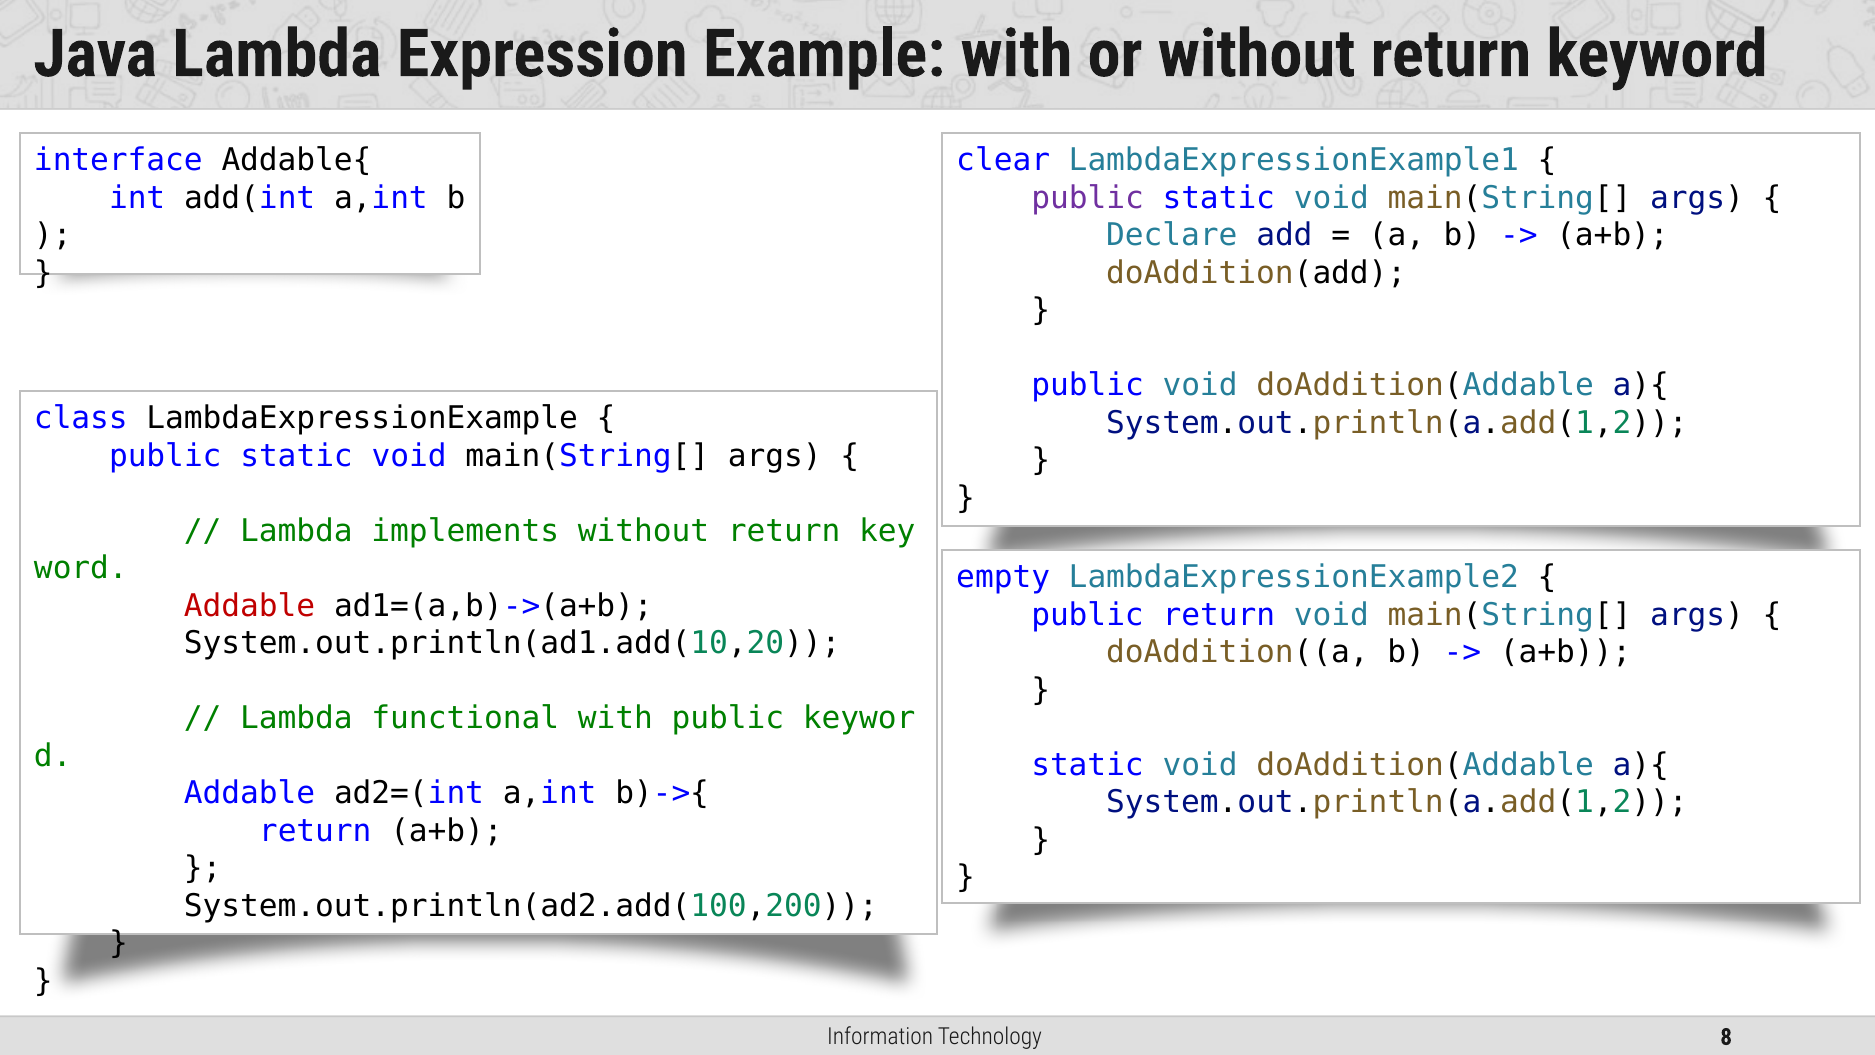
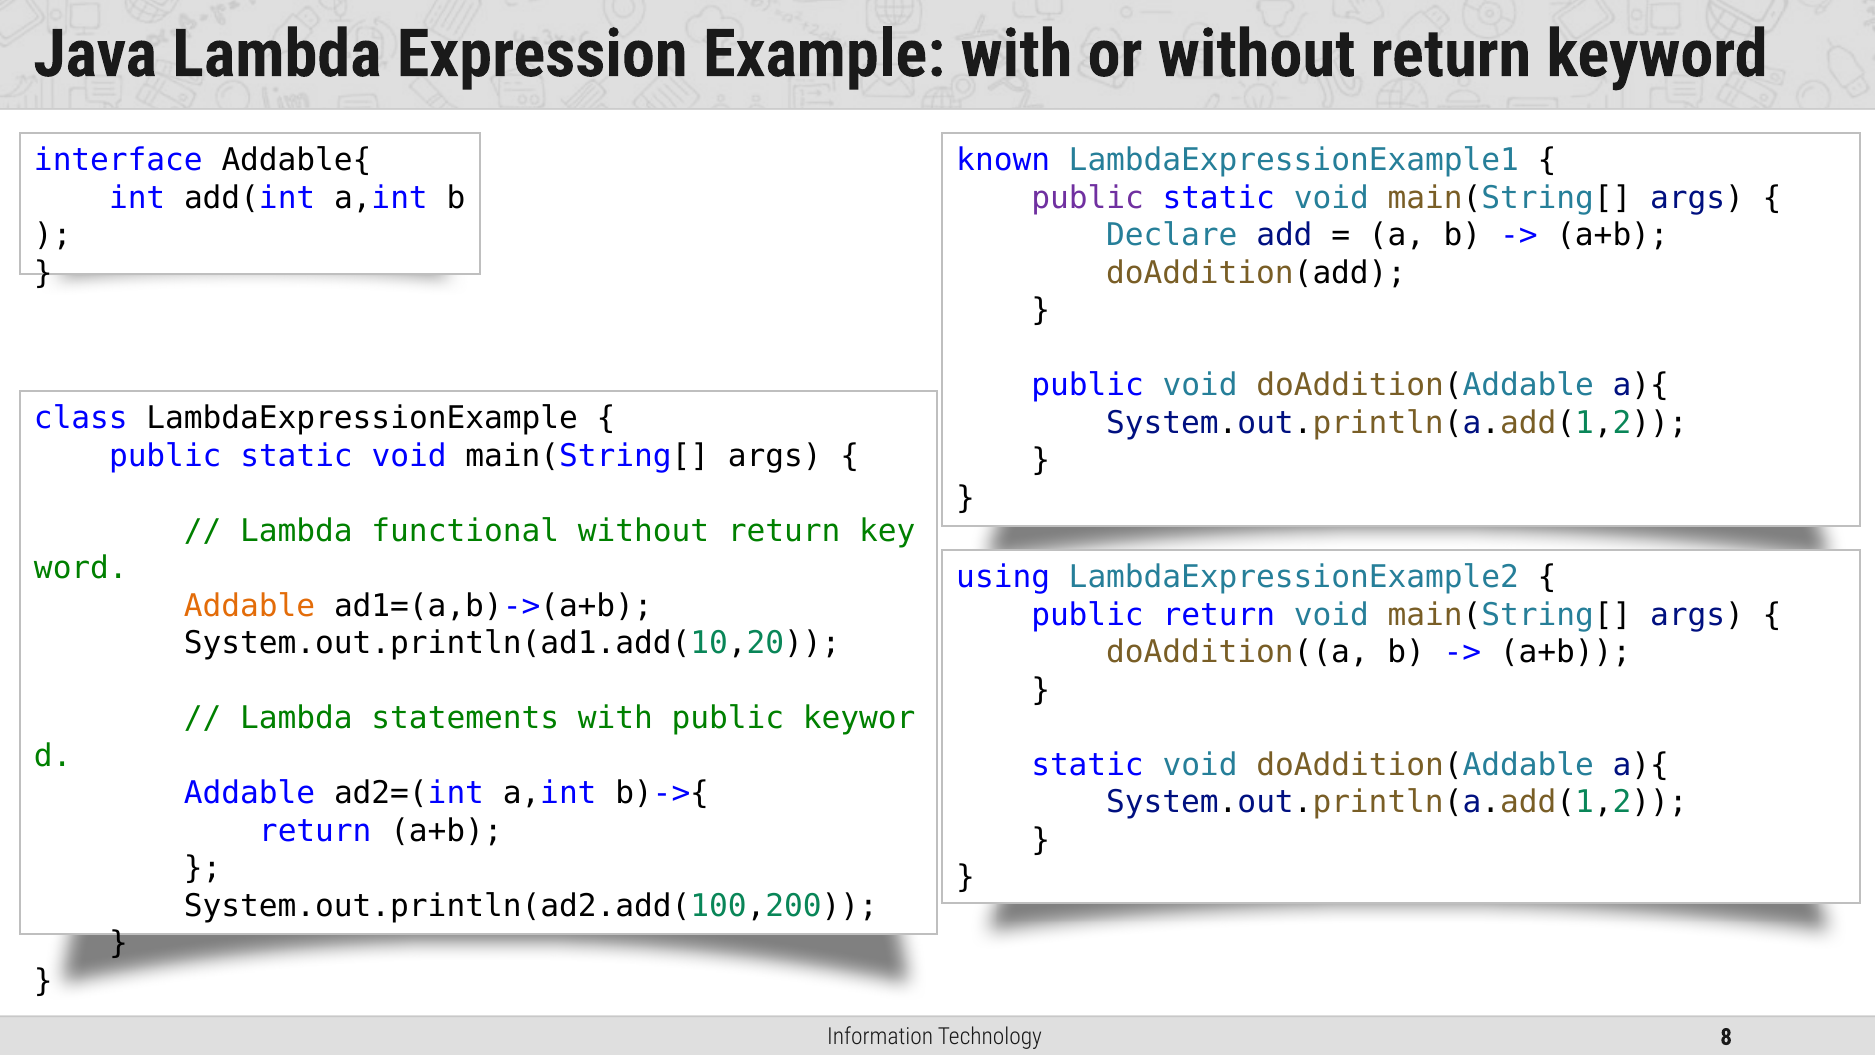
clear: clear -> known (1003, 161)
implements: implements -> functional (465, 531)
empty: empty -> using (1003, 577)
Addable colour: red -> orange (250, 606)
functional: functional -> statements (465, 718)
